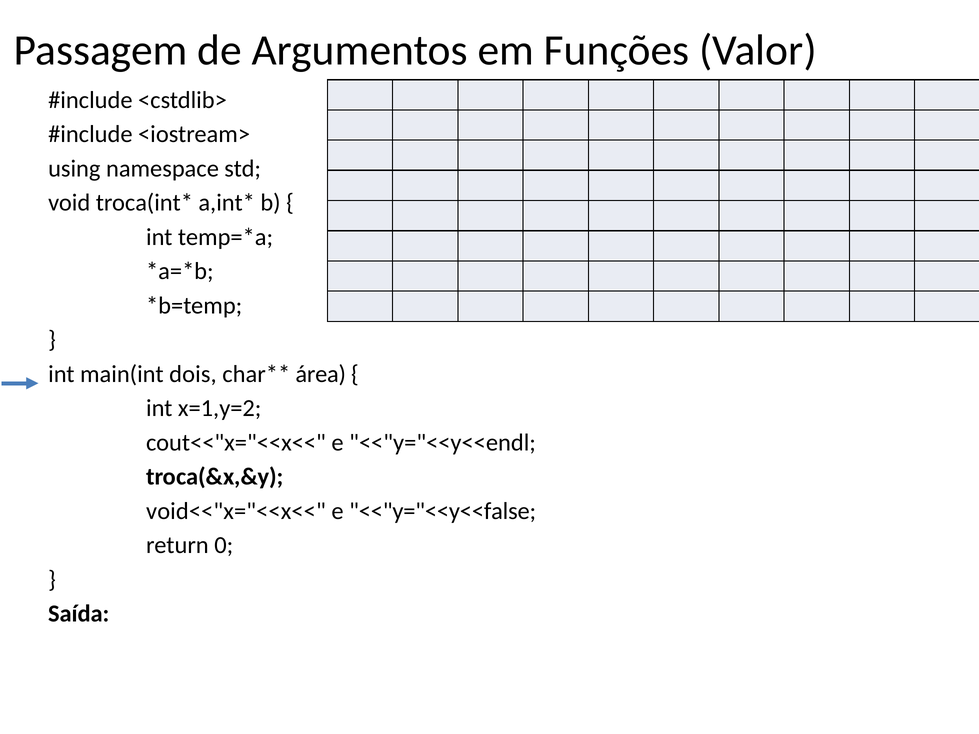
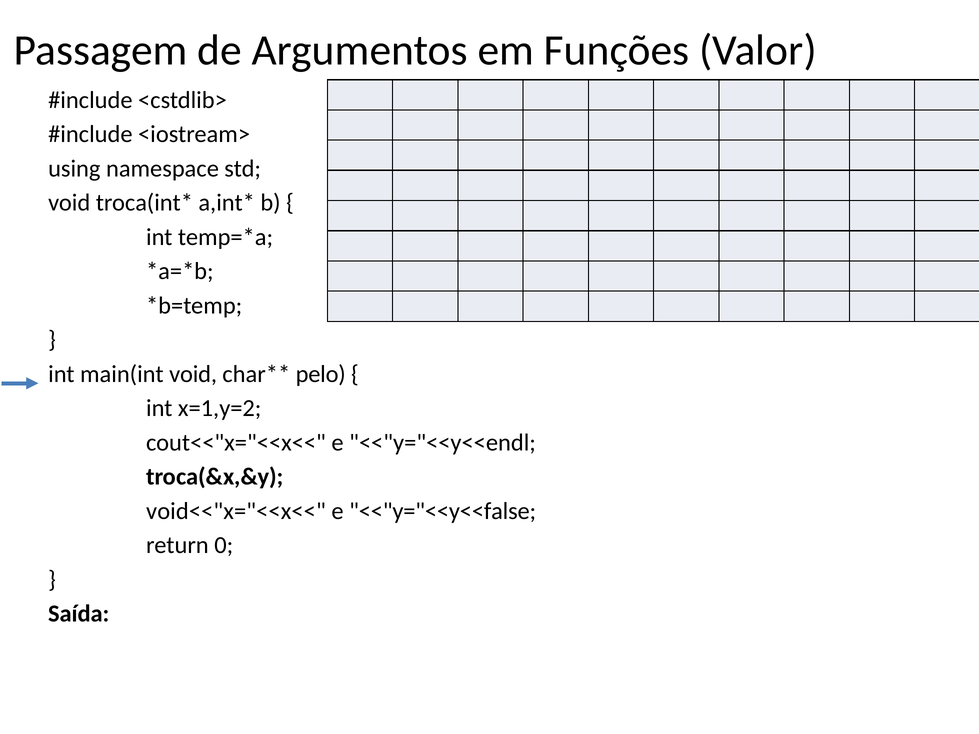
main(int dois: dois -> void (193, 374)
área: área -> pelo (321, 374)
